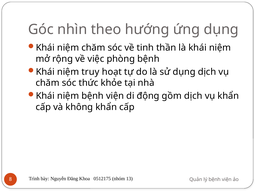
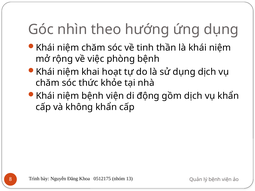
truy: truy -> khai (90, 72)
